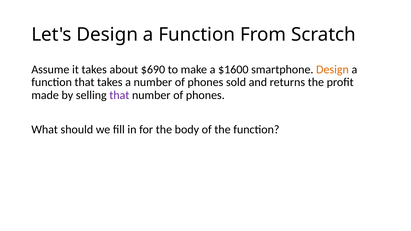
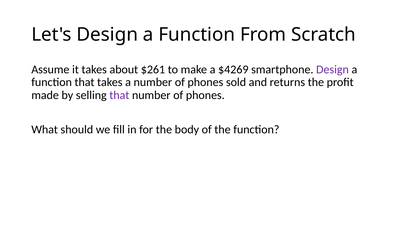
$690: $690 -> $261 (153, 69)
$1600: $1600 -> $4269 (233, 69)
Design colour: orange -> purple (332, 69)
